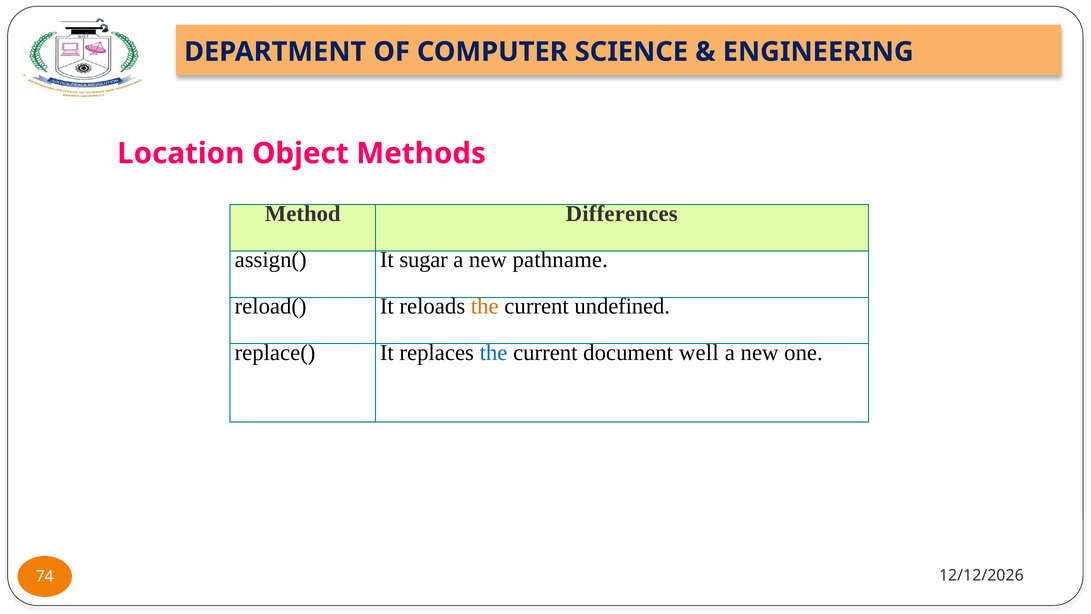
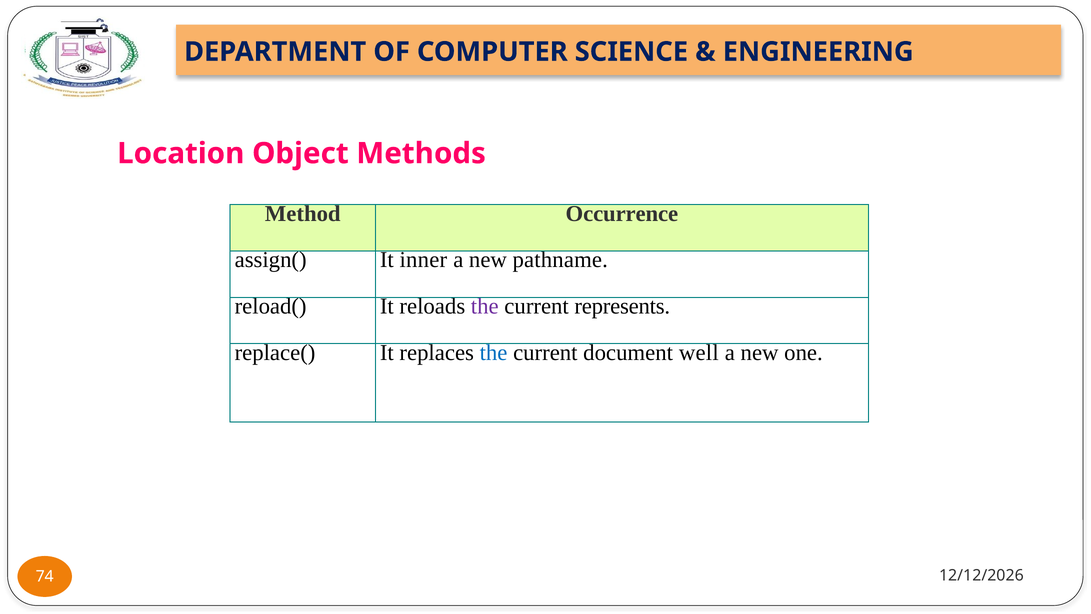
Differences: Differences -> Occurrence (622, 213)
sugar: sugar -> inner (423, 260)
the colour: orange -> purple (485, 306)
undefined: undefined -> represents (622, 306)
